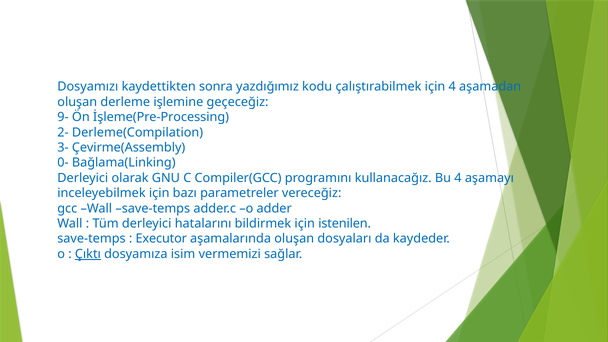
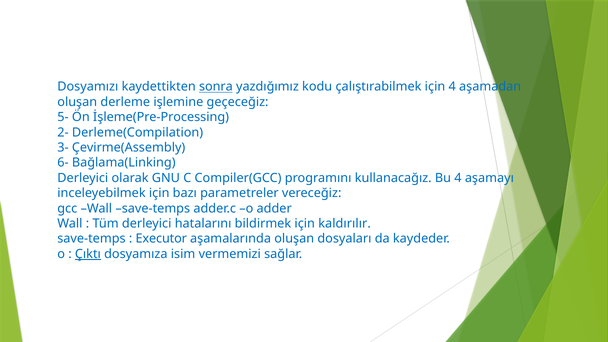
sonra underline: none -> present (216, 87)
9-: 9- -> 5- (63, 117)
0-: 0- -> 6- (63, 163)
istenilen: istenilen -> kaldırılır (345, 224)
